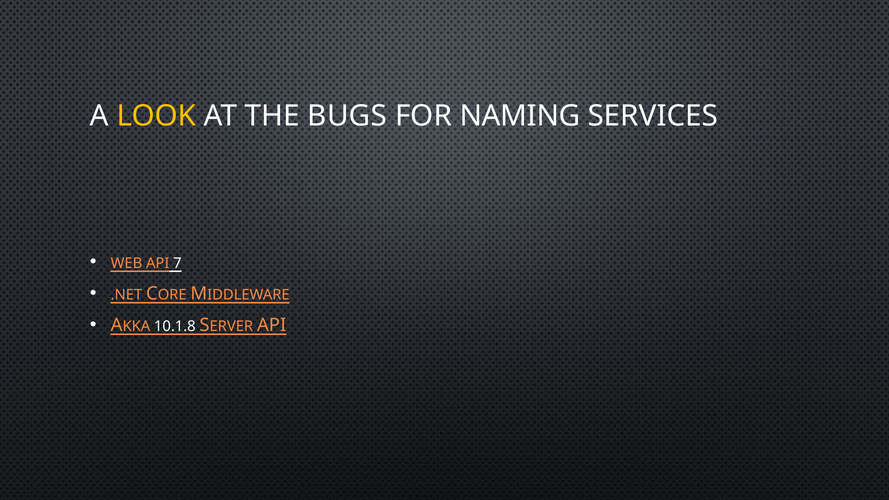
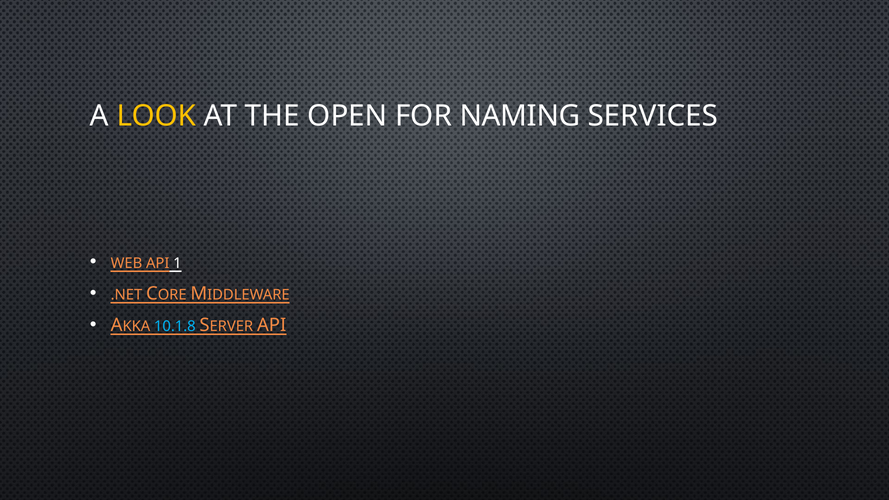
BUGS: BUGS -> OPEN (347, 116)
7: 7 -> 1 (177, 264)
10.1.8 colour: white -> light blue (175, 327)
